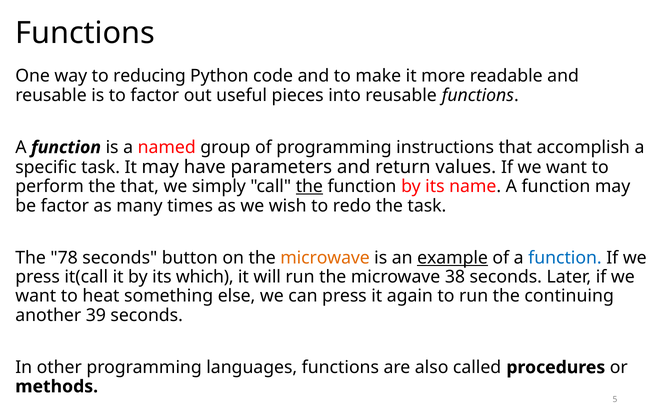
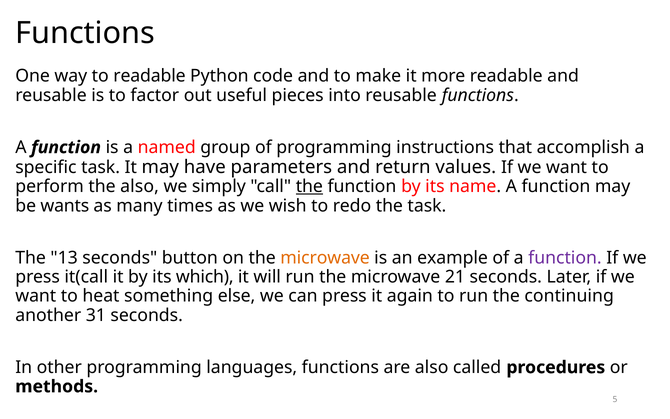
to reducing: reducing -> readable (150, 76)
the that: that -> also (140, 186)
be factor: factor -> wants (65, 206)
78: 78 -> 13 (64, 258)
example underline: present -> none (453, 258)
function colour: blue -> purple (565, 258)
38: 38 -> 21 (455, 277)
39: 39 -> 31 (96, 315)
